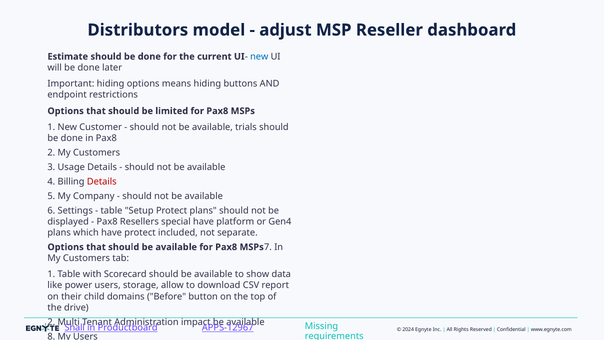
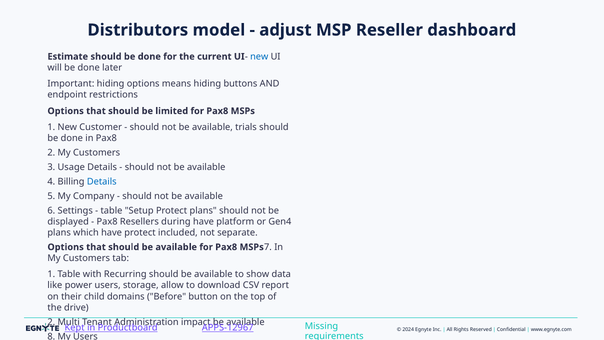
Details colour: red -> blue (102, 181)
special: special -> during (176, 221)
Scorecard: Scorecard -> Recurring (125, 274)
Shall: Shall -> Kept (75, 327)
